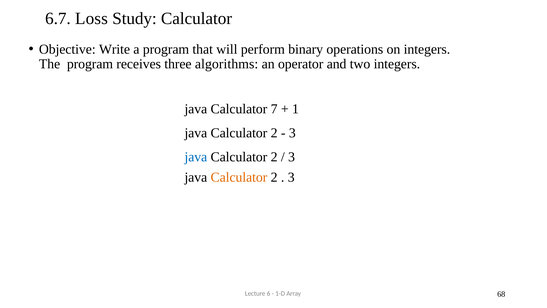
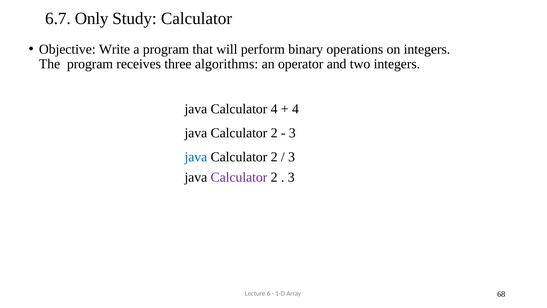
Loss: Loss -> Only (92, 18)
Calculator 7: 7 -> 4 (274, 109)
1: 1 -> 4 (295, 109)
Calculator colour: orange -> purple (239, 177)
